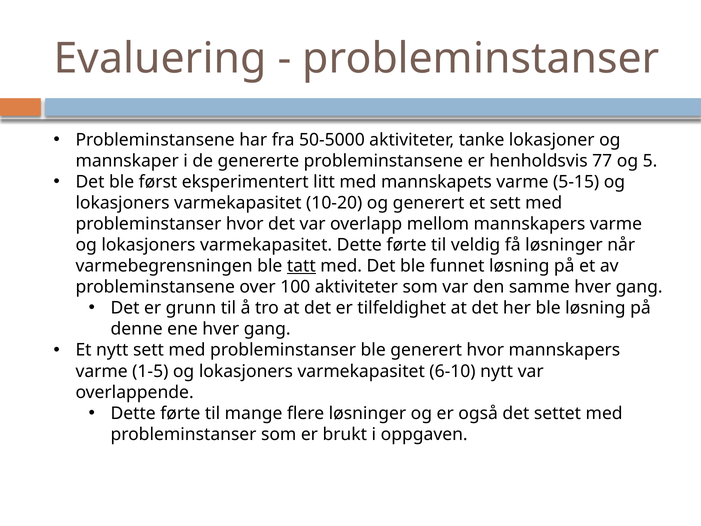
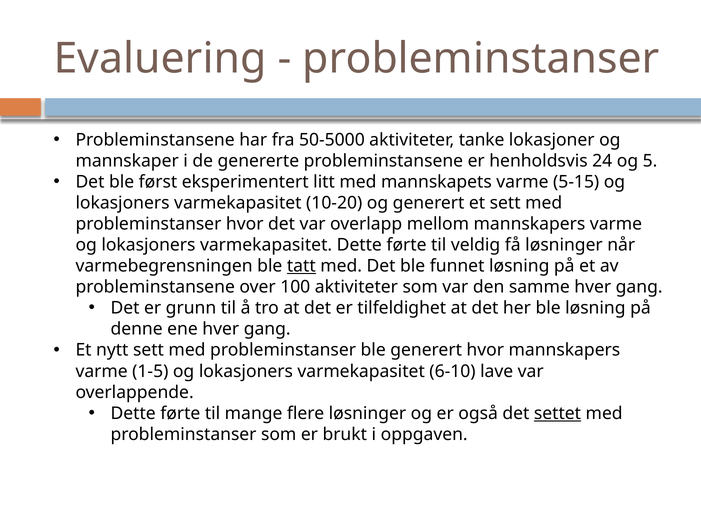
77: 77 -> 24 (602, 161)
6-10 nytt: nytt -> lave (497, 371)
settet underline: none -> present (557, 413)
